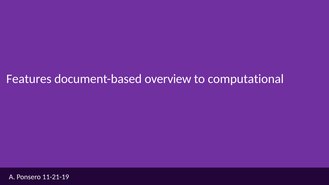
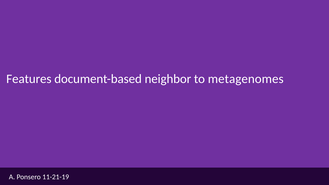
overview: overview -> neighbor (168, 79)
computational: computational -> metagenomes (246, 79)
